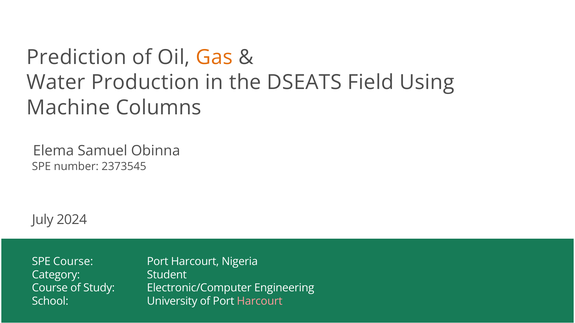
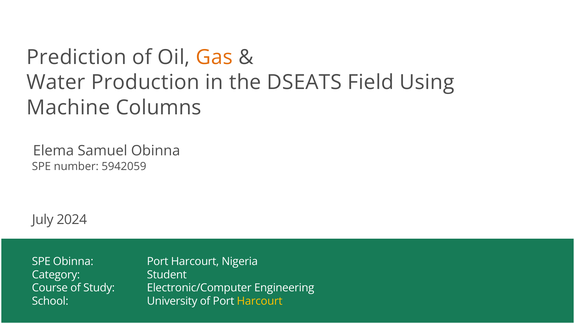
2373545: 2373545 -> 5942059 (124, 167)
SPE Course: Course -> Obinna (73, 262)
Harcourt colour: pink -> yellow (260, 301)
